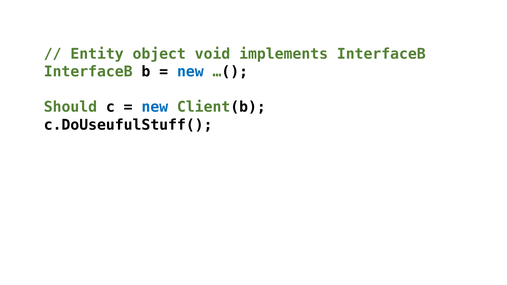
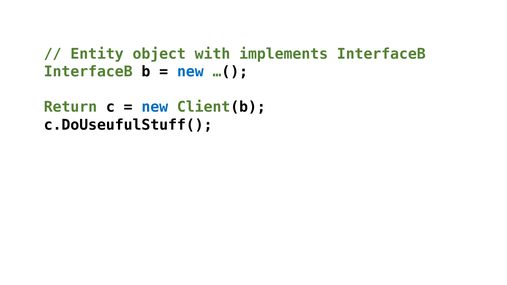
void: void -> with (213, 54)
Should: Should -> Return (70, 107)
